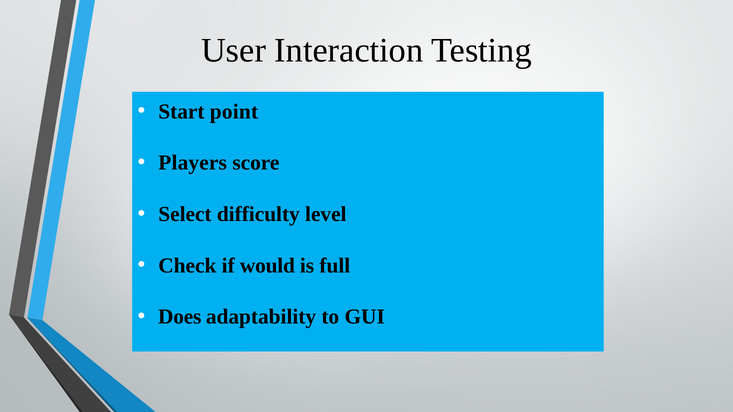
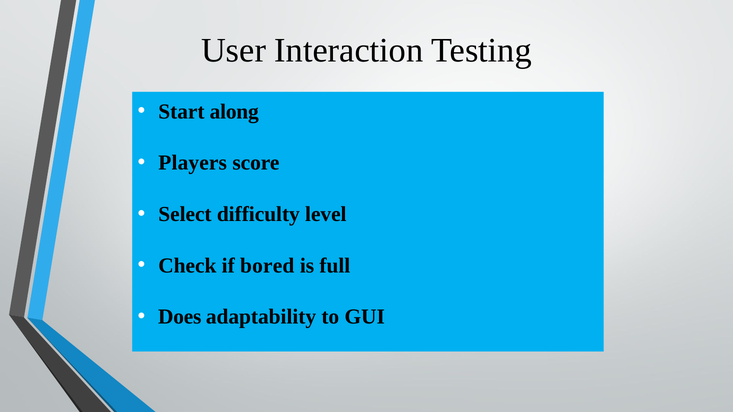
point: point -> along (234, 112)
would: would -> bored (267, 266)
